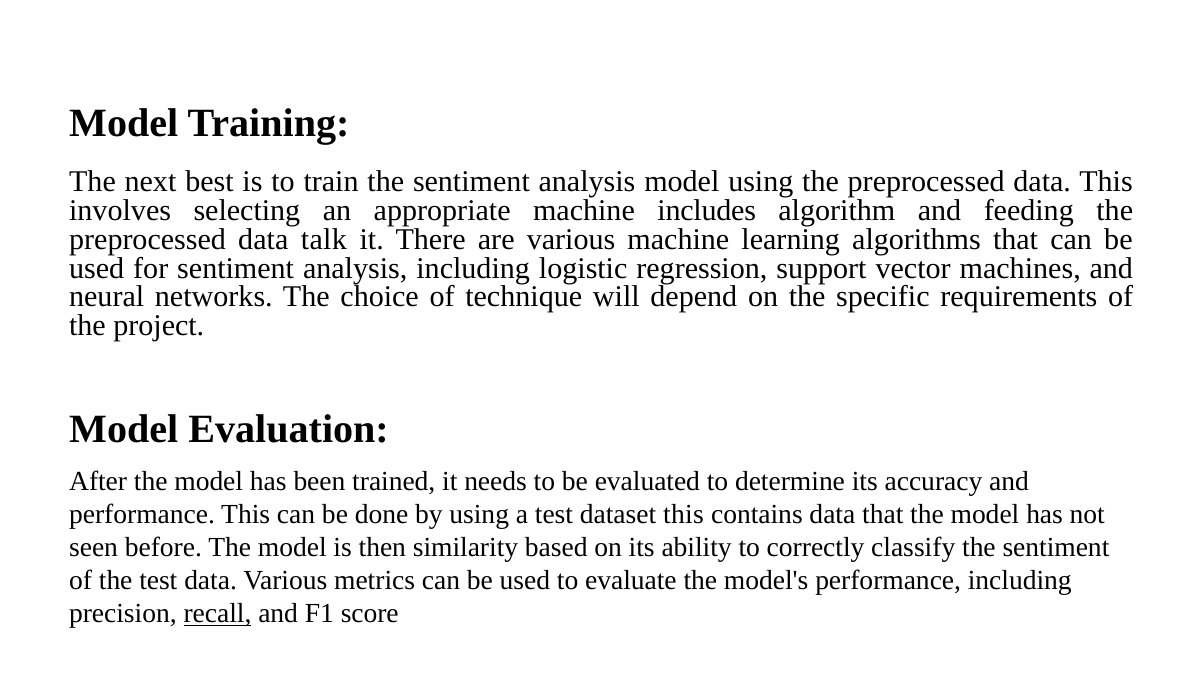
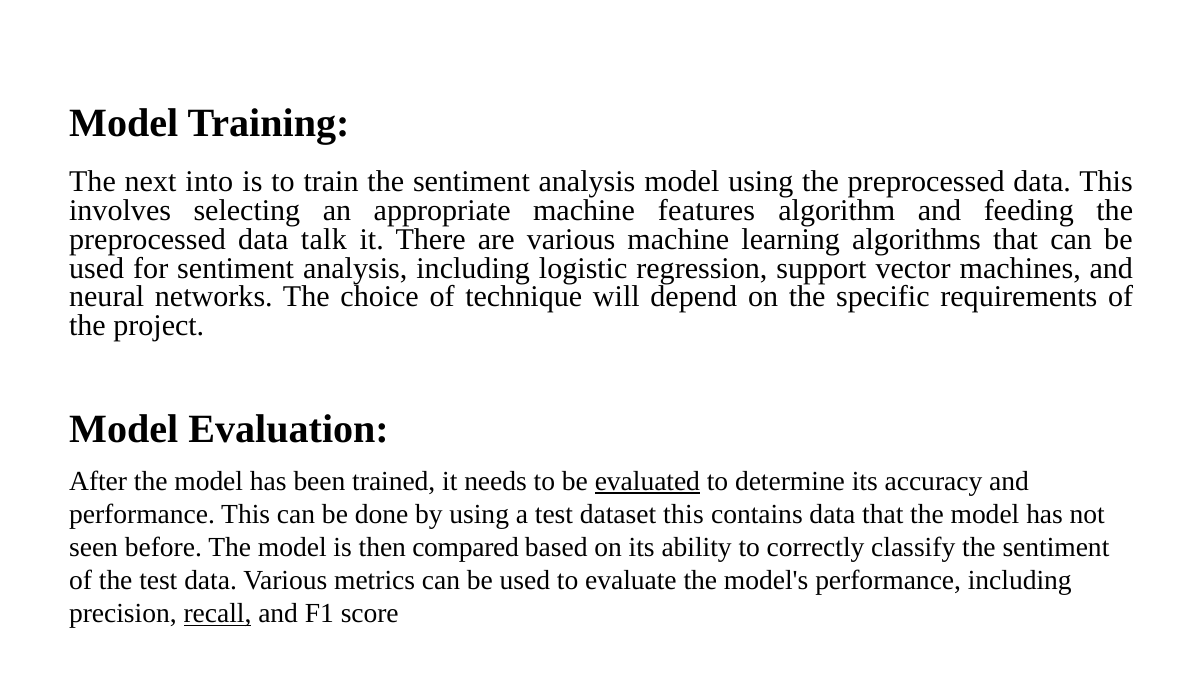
best: best -> into (209, 181)
includes: includes -> features (706, 210)
evaluated underline: none -> present (647, 481)
similarity: similarity -> compared (466, 547)
